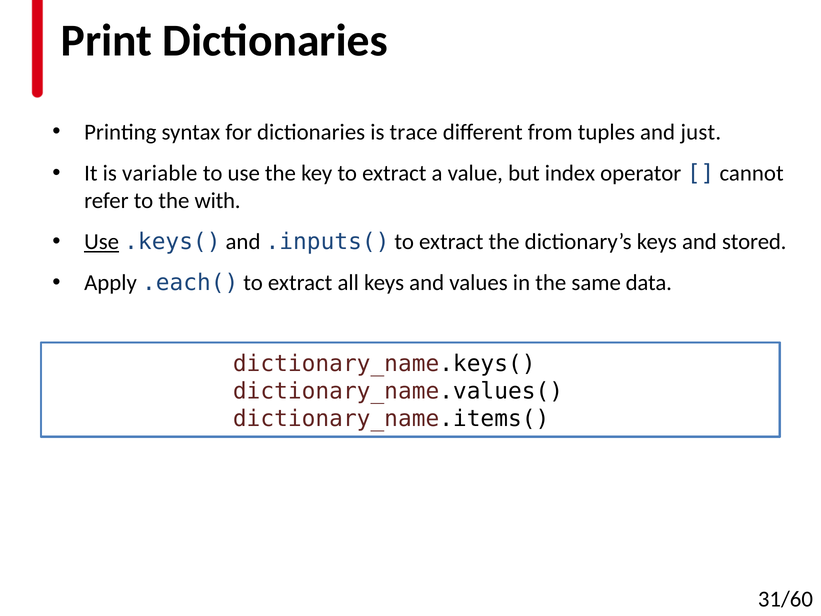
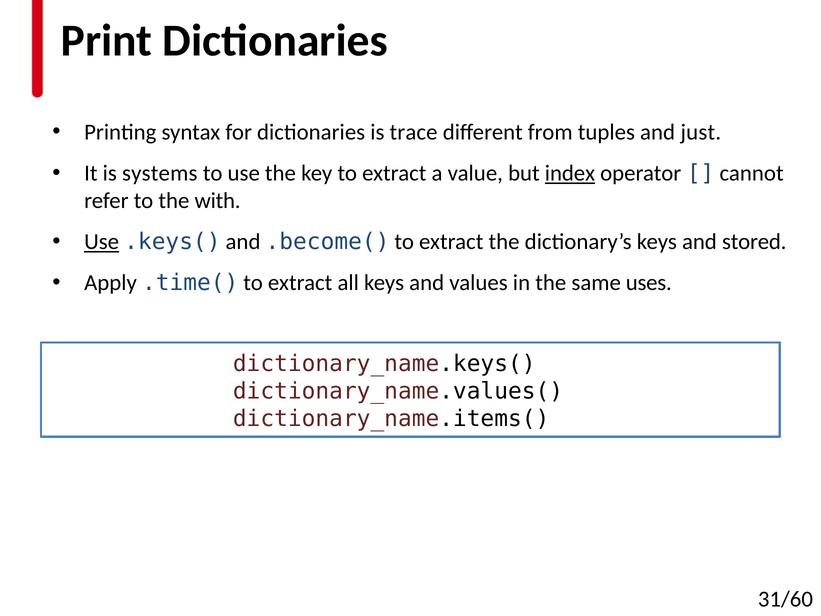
variable: variable -> systems (160, 173)
index underline: none -> present (570, 173)
.inputs(: .inputs( -> .become( (327, 242)
.each(: .each( -> .time( (190, 283)
data: data -> uses (649, 283)
